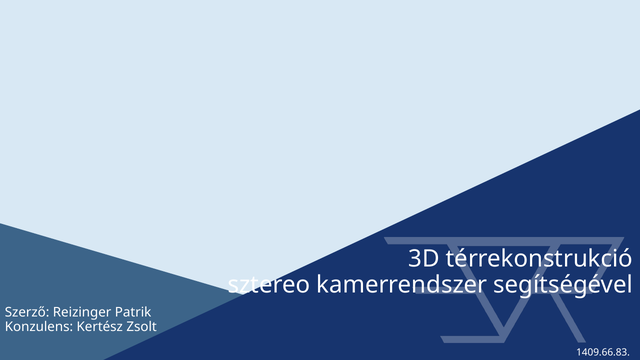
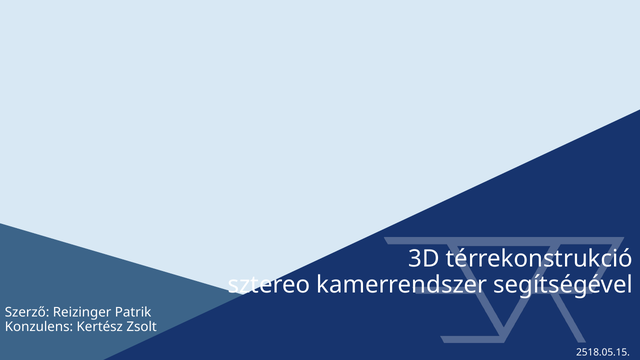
1409.66.83: 1409.66.83 -> 2518.05.15 (603, 353)
